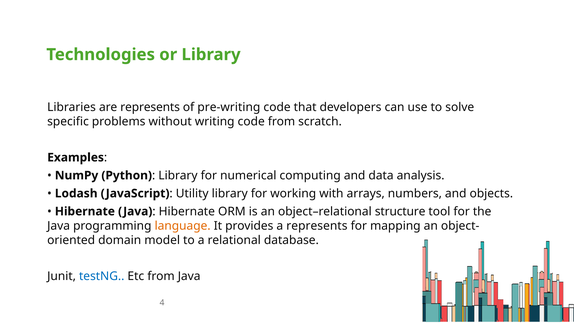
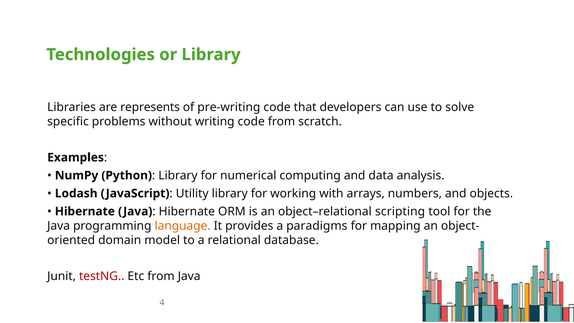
structure: structure -> scripting (400, 211)
a represents: represents -> paradigms (317, 226)
testNG colour: blue -> red (102, 276)
